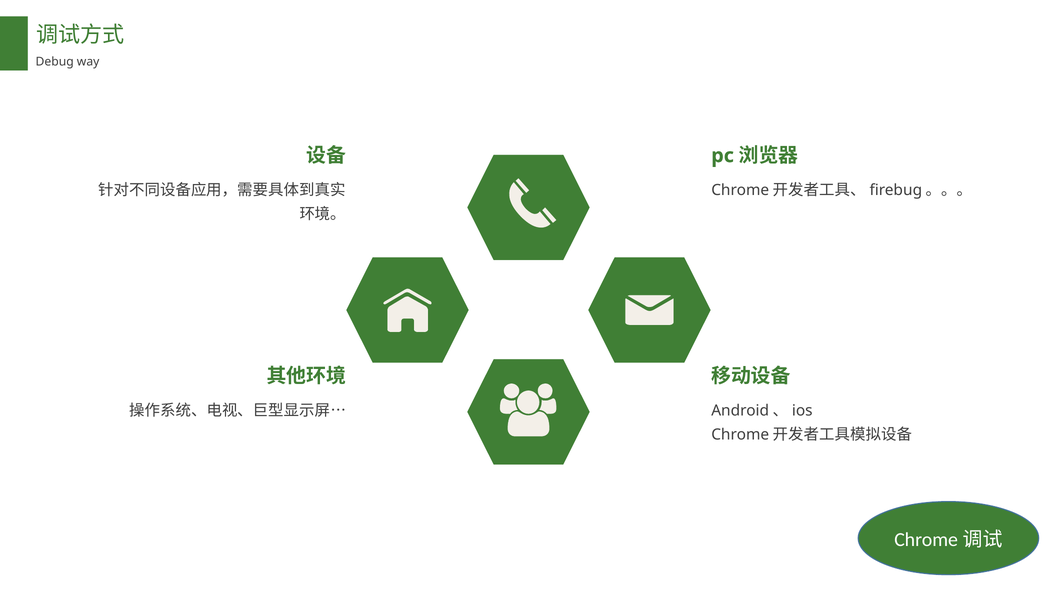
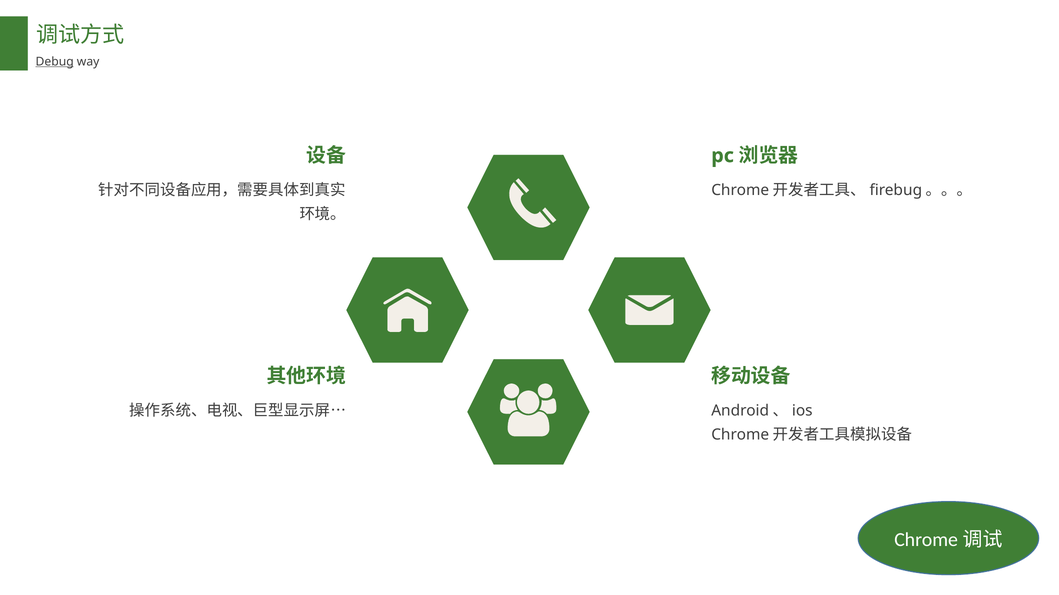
Debug underline: none -> present (55, 62)
